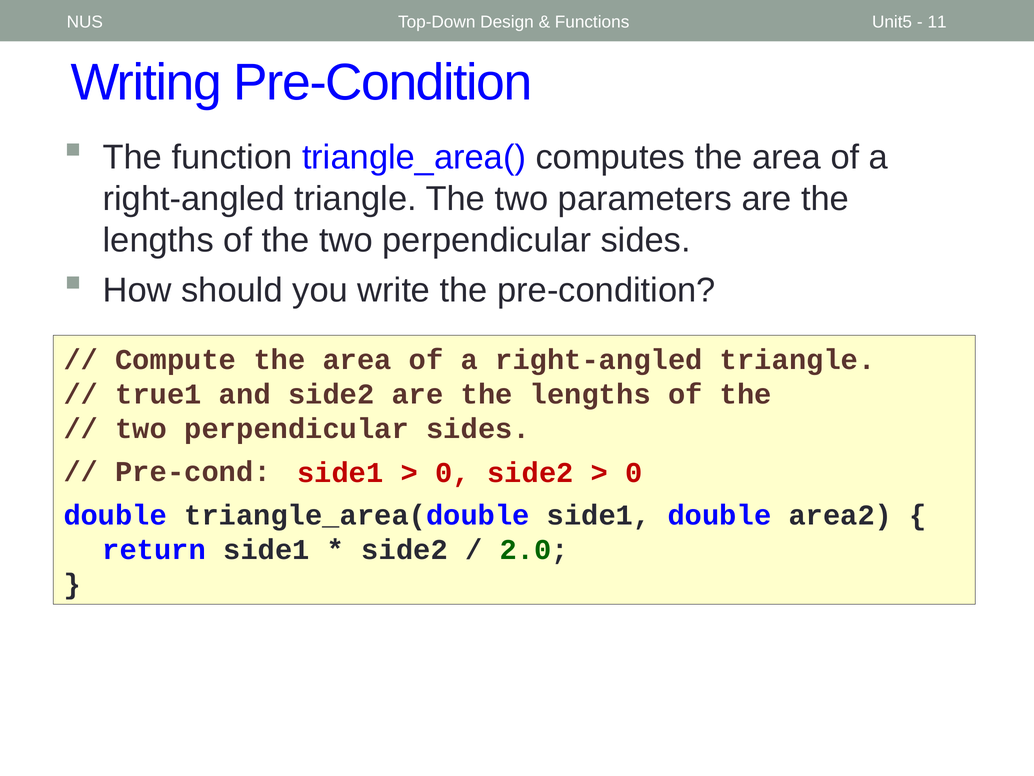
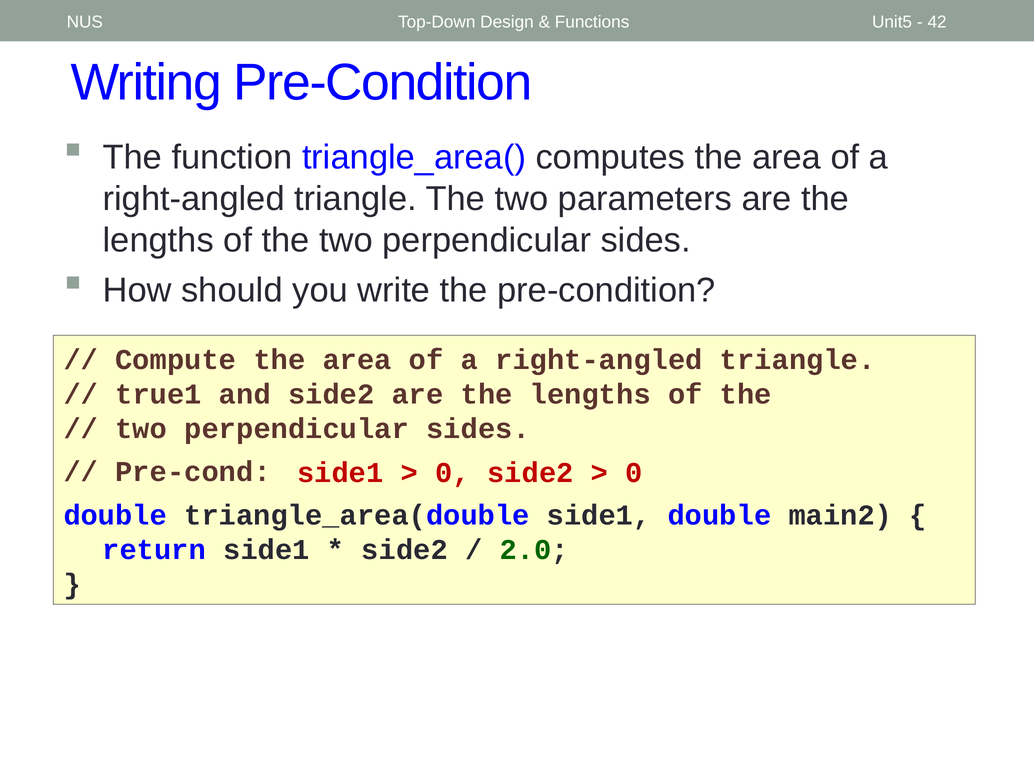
11: 11 -> 42 (937, 22)
area2: area2 -> main2 (840, 515)
